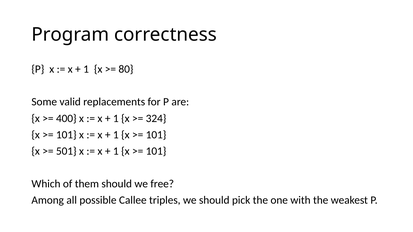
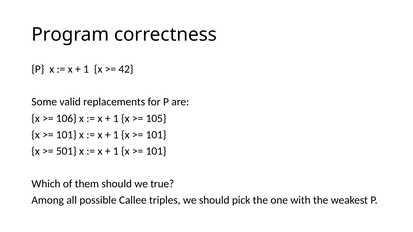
80: 80 -> 42 (126, 69)
400: 400 -> 106 (66, 118)
324: 324 -> 105 (156, 118)
free: free -> true (162, 184)
